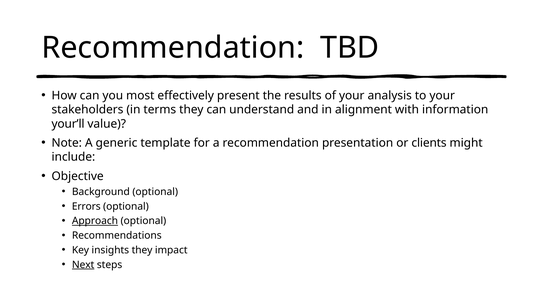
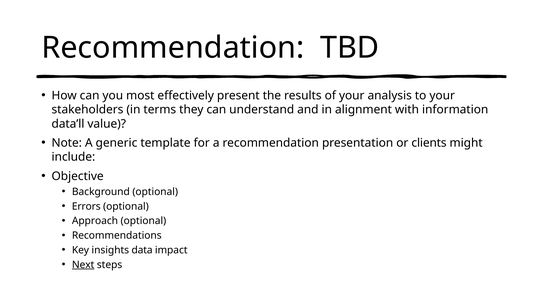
your’ll: your’ll -> data’ll (68, 124)
Approach underline: present -> none (95, 221)
insights they: they -> data (142, 250)
